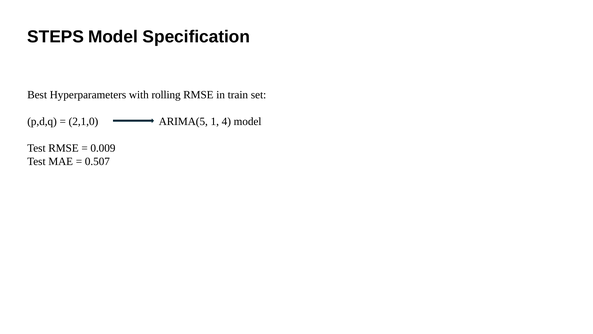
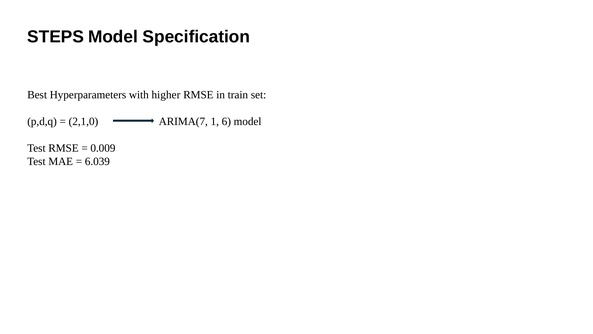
rolling: rolling -> higher (166, 95)
ARIMA(5: ARIMA(5 -> ARIMA(7 (183, 121)
4: 4 -> 6 (226, 121)
0.507: 0.507 -> 6.039 (97, 161)
